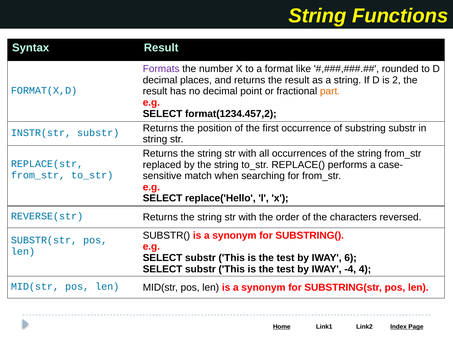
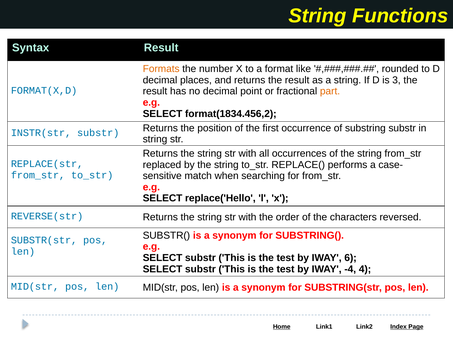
Formats colour: purple -> orange (161, 69)
2: 2 -> 3 (397, 80)
format(1234.457,2: format(1234.457,2 -> format(1834.456,2 (231, 114)
